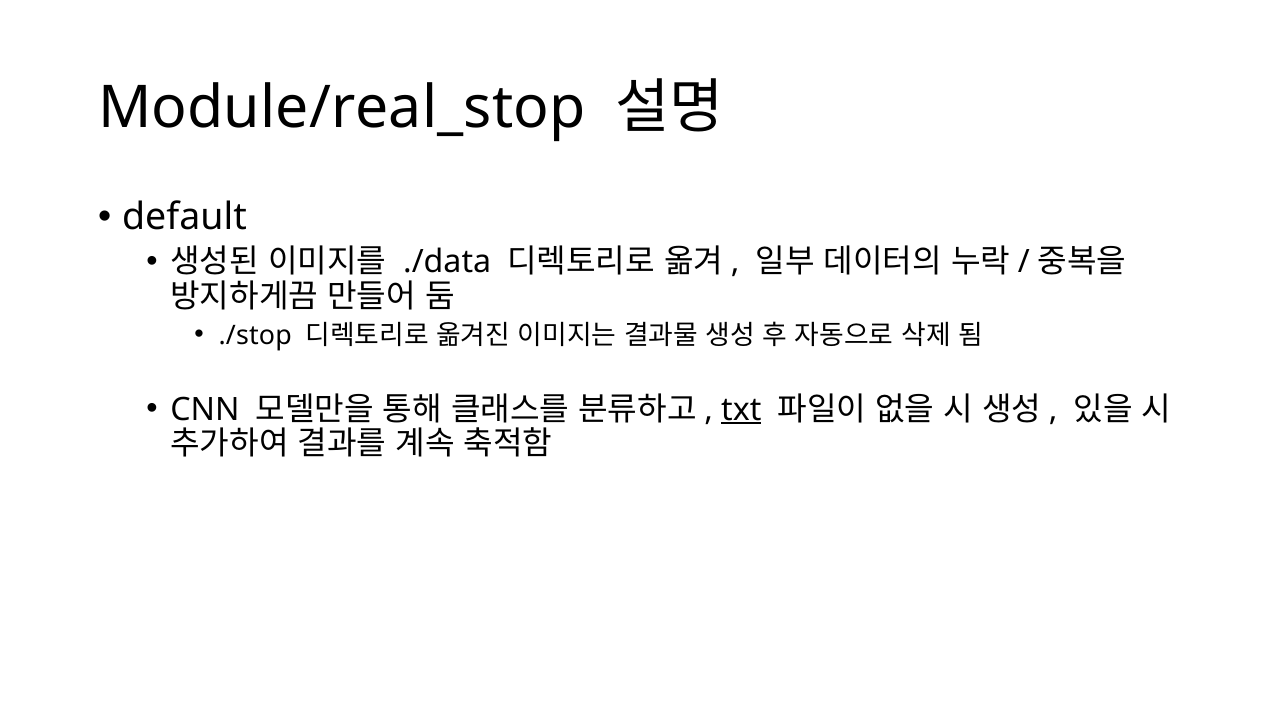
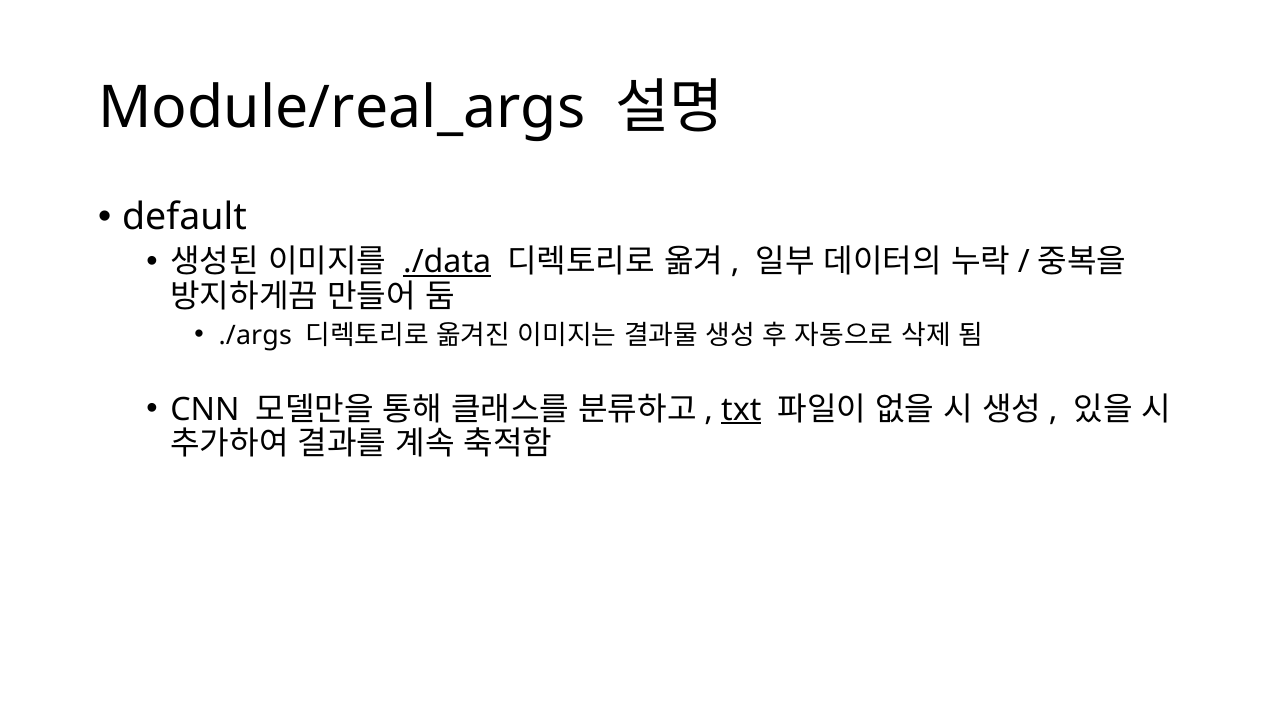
Module/real_stop: Module/real_stop -> Module/real_args (342, 108)
./data underline: none -> present (447, 262)
./stop: ./stop -> ./args (255, 335)
